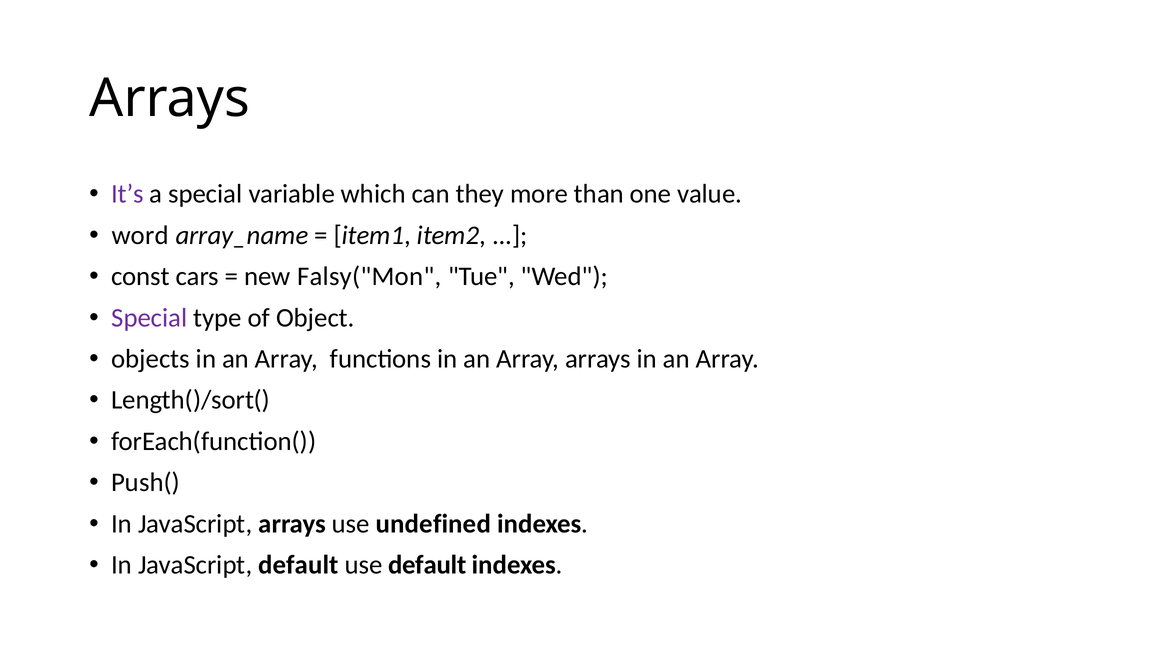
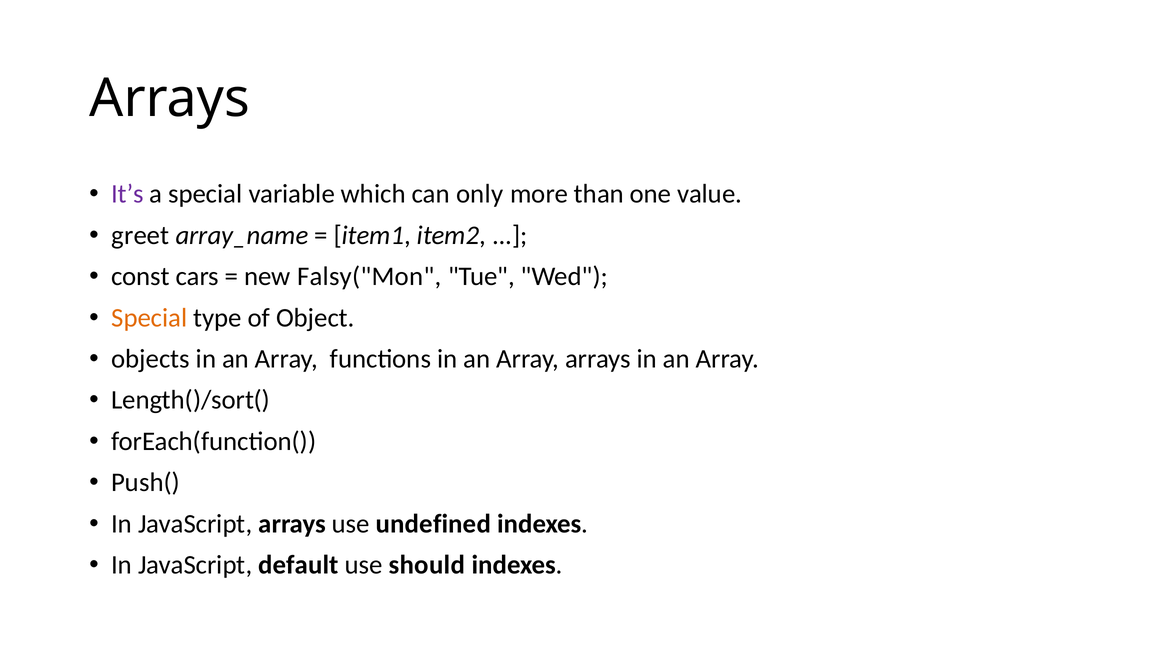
they: they -> only (480, 194)
word: word -> greet (140, 235)
Special colour: purple -> orange (149, 318)
use default: default -> should (427, 565)
